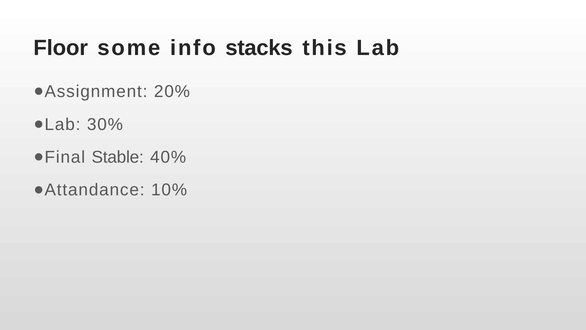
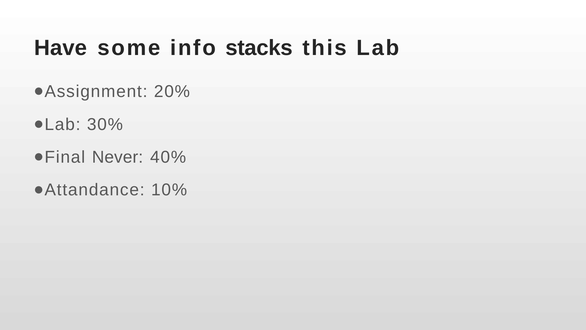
Floor: Floor -> Have (61, 48)
Stable: Stable -> Never (118, 157)
